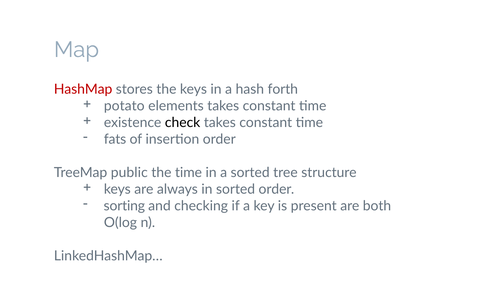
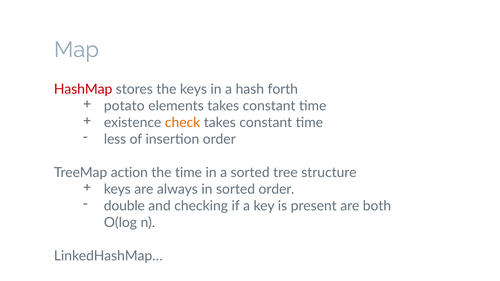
check colour: black -> orange (183, 123)
fats: fats -> less (115, 139)
public: public -> action (129, 173)
sorting: sorting -> double (124, 206)
